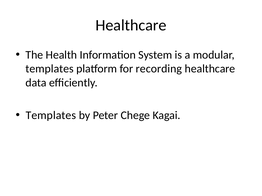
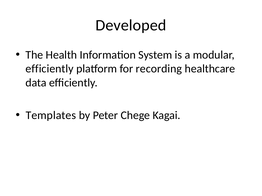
Healthcare: Healthcare -> Developed (131, 25)
templates: templates -> efficiently (50, 69)
